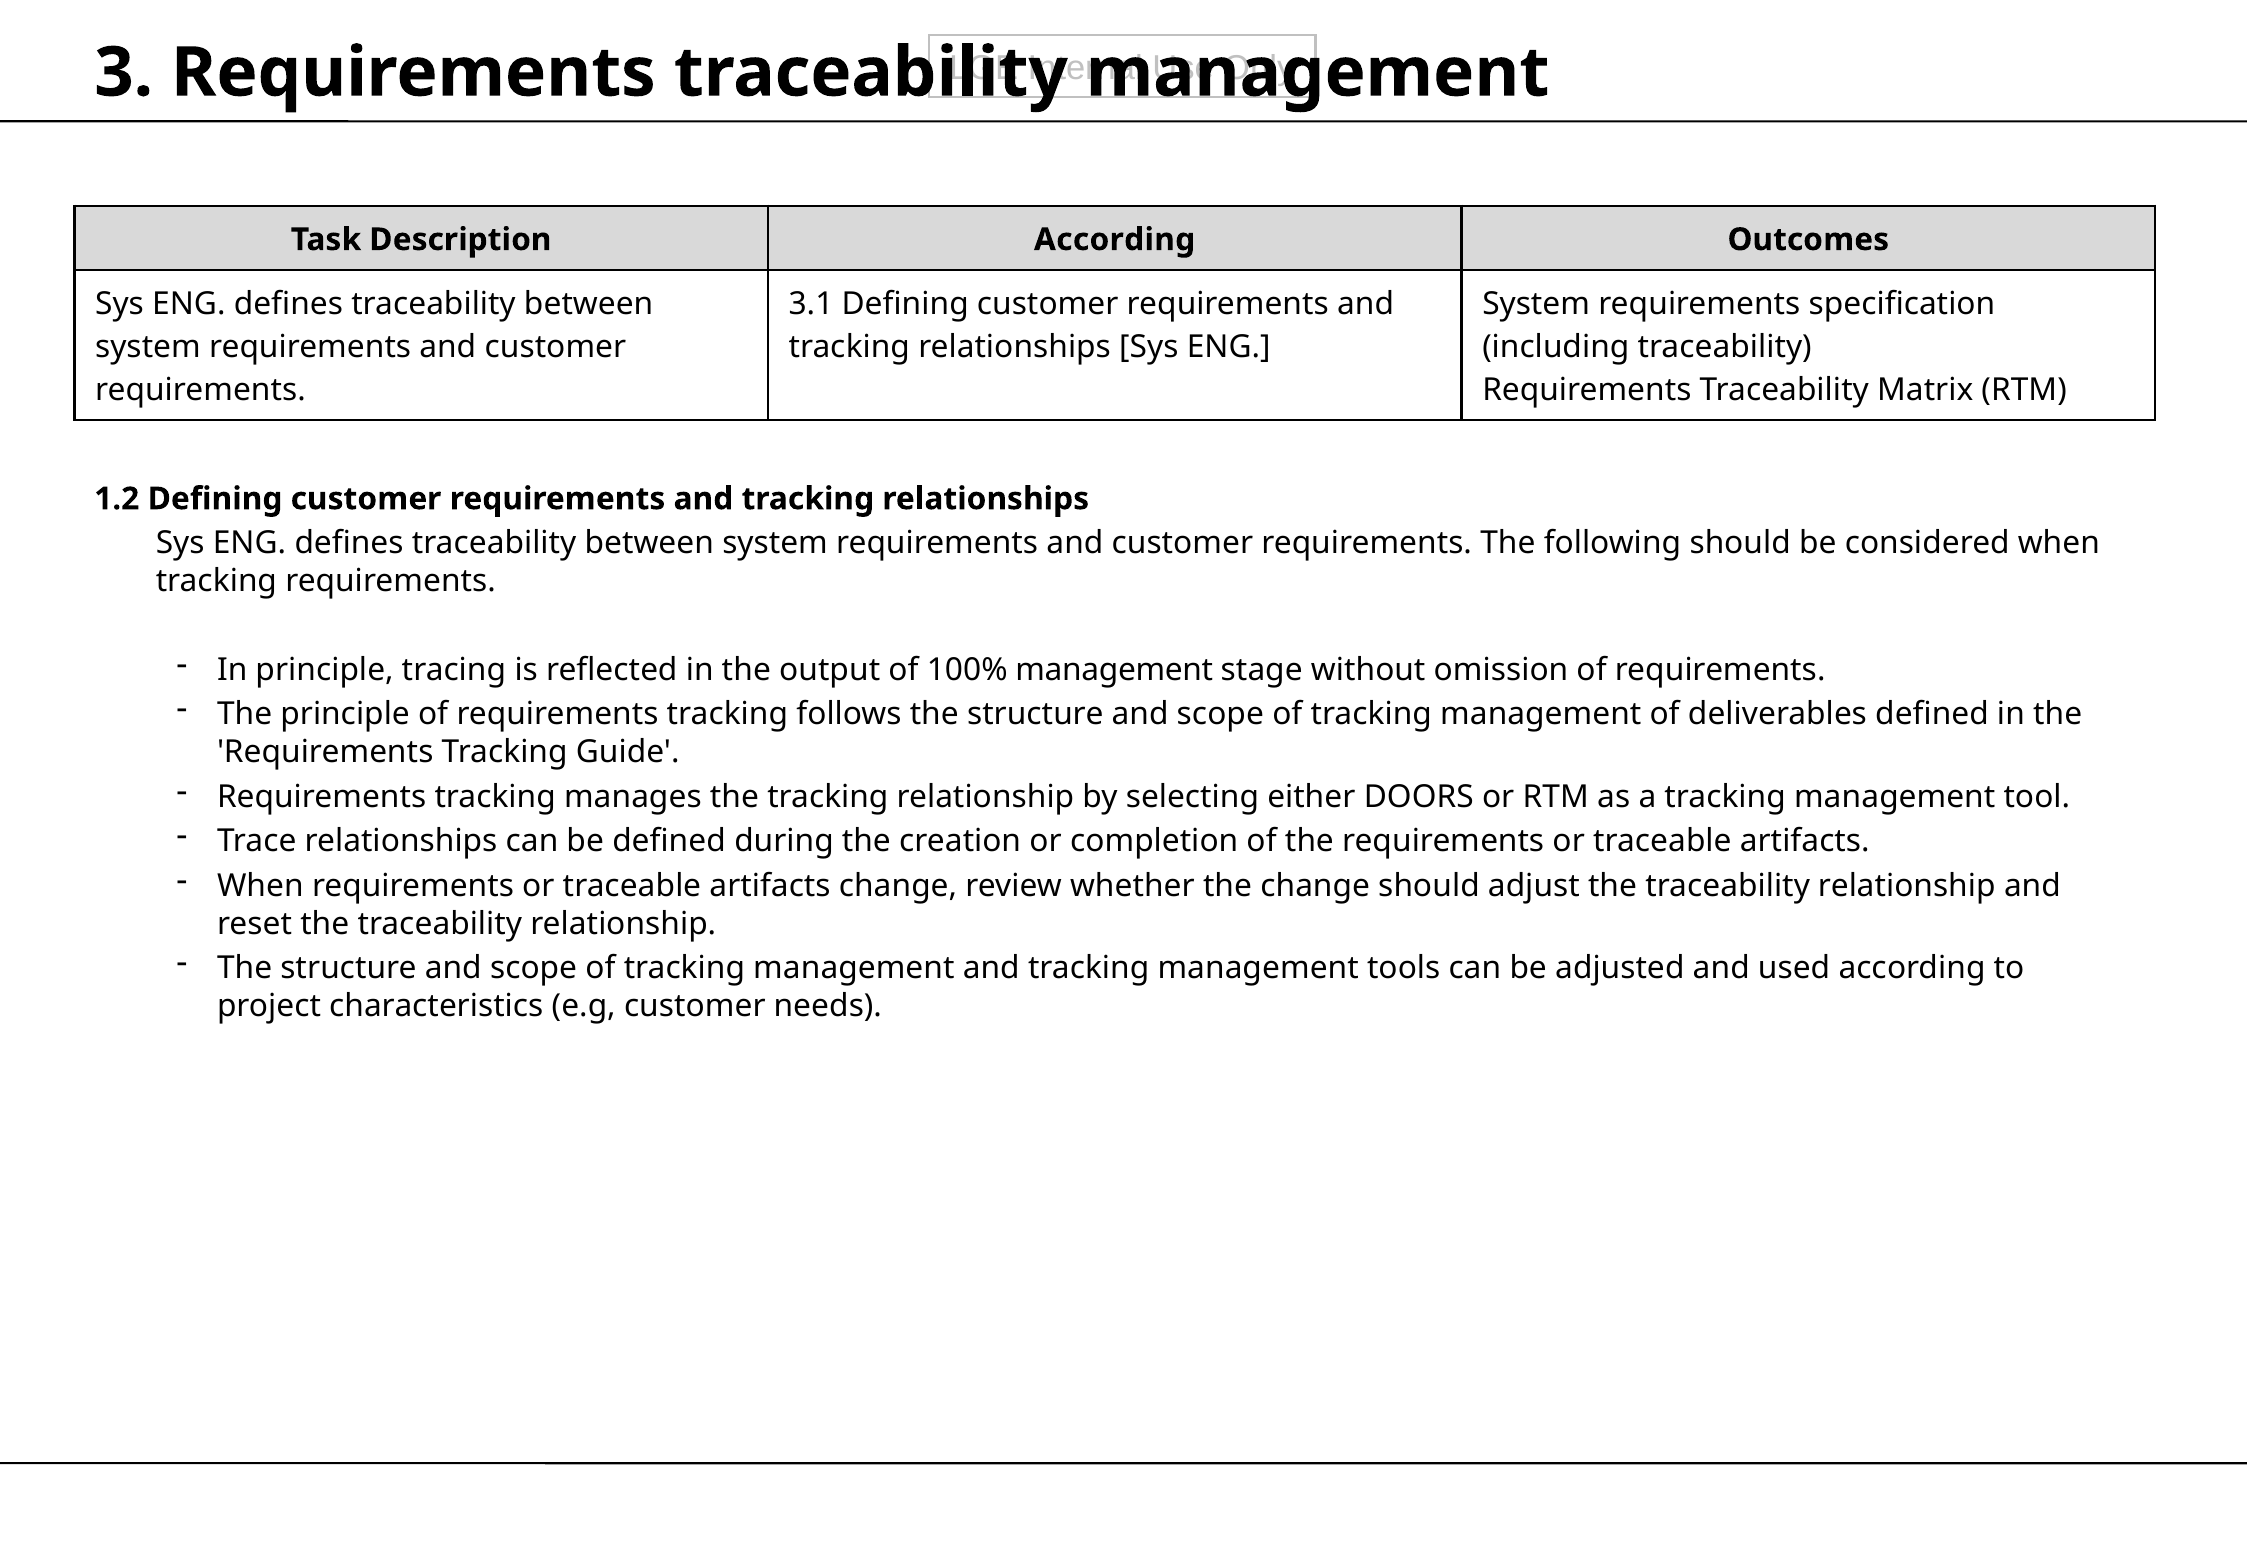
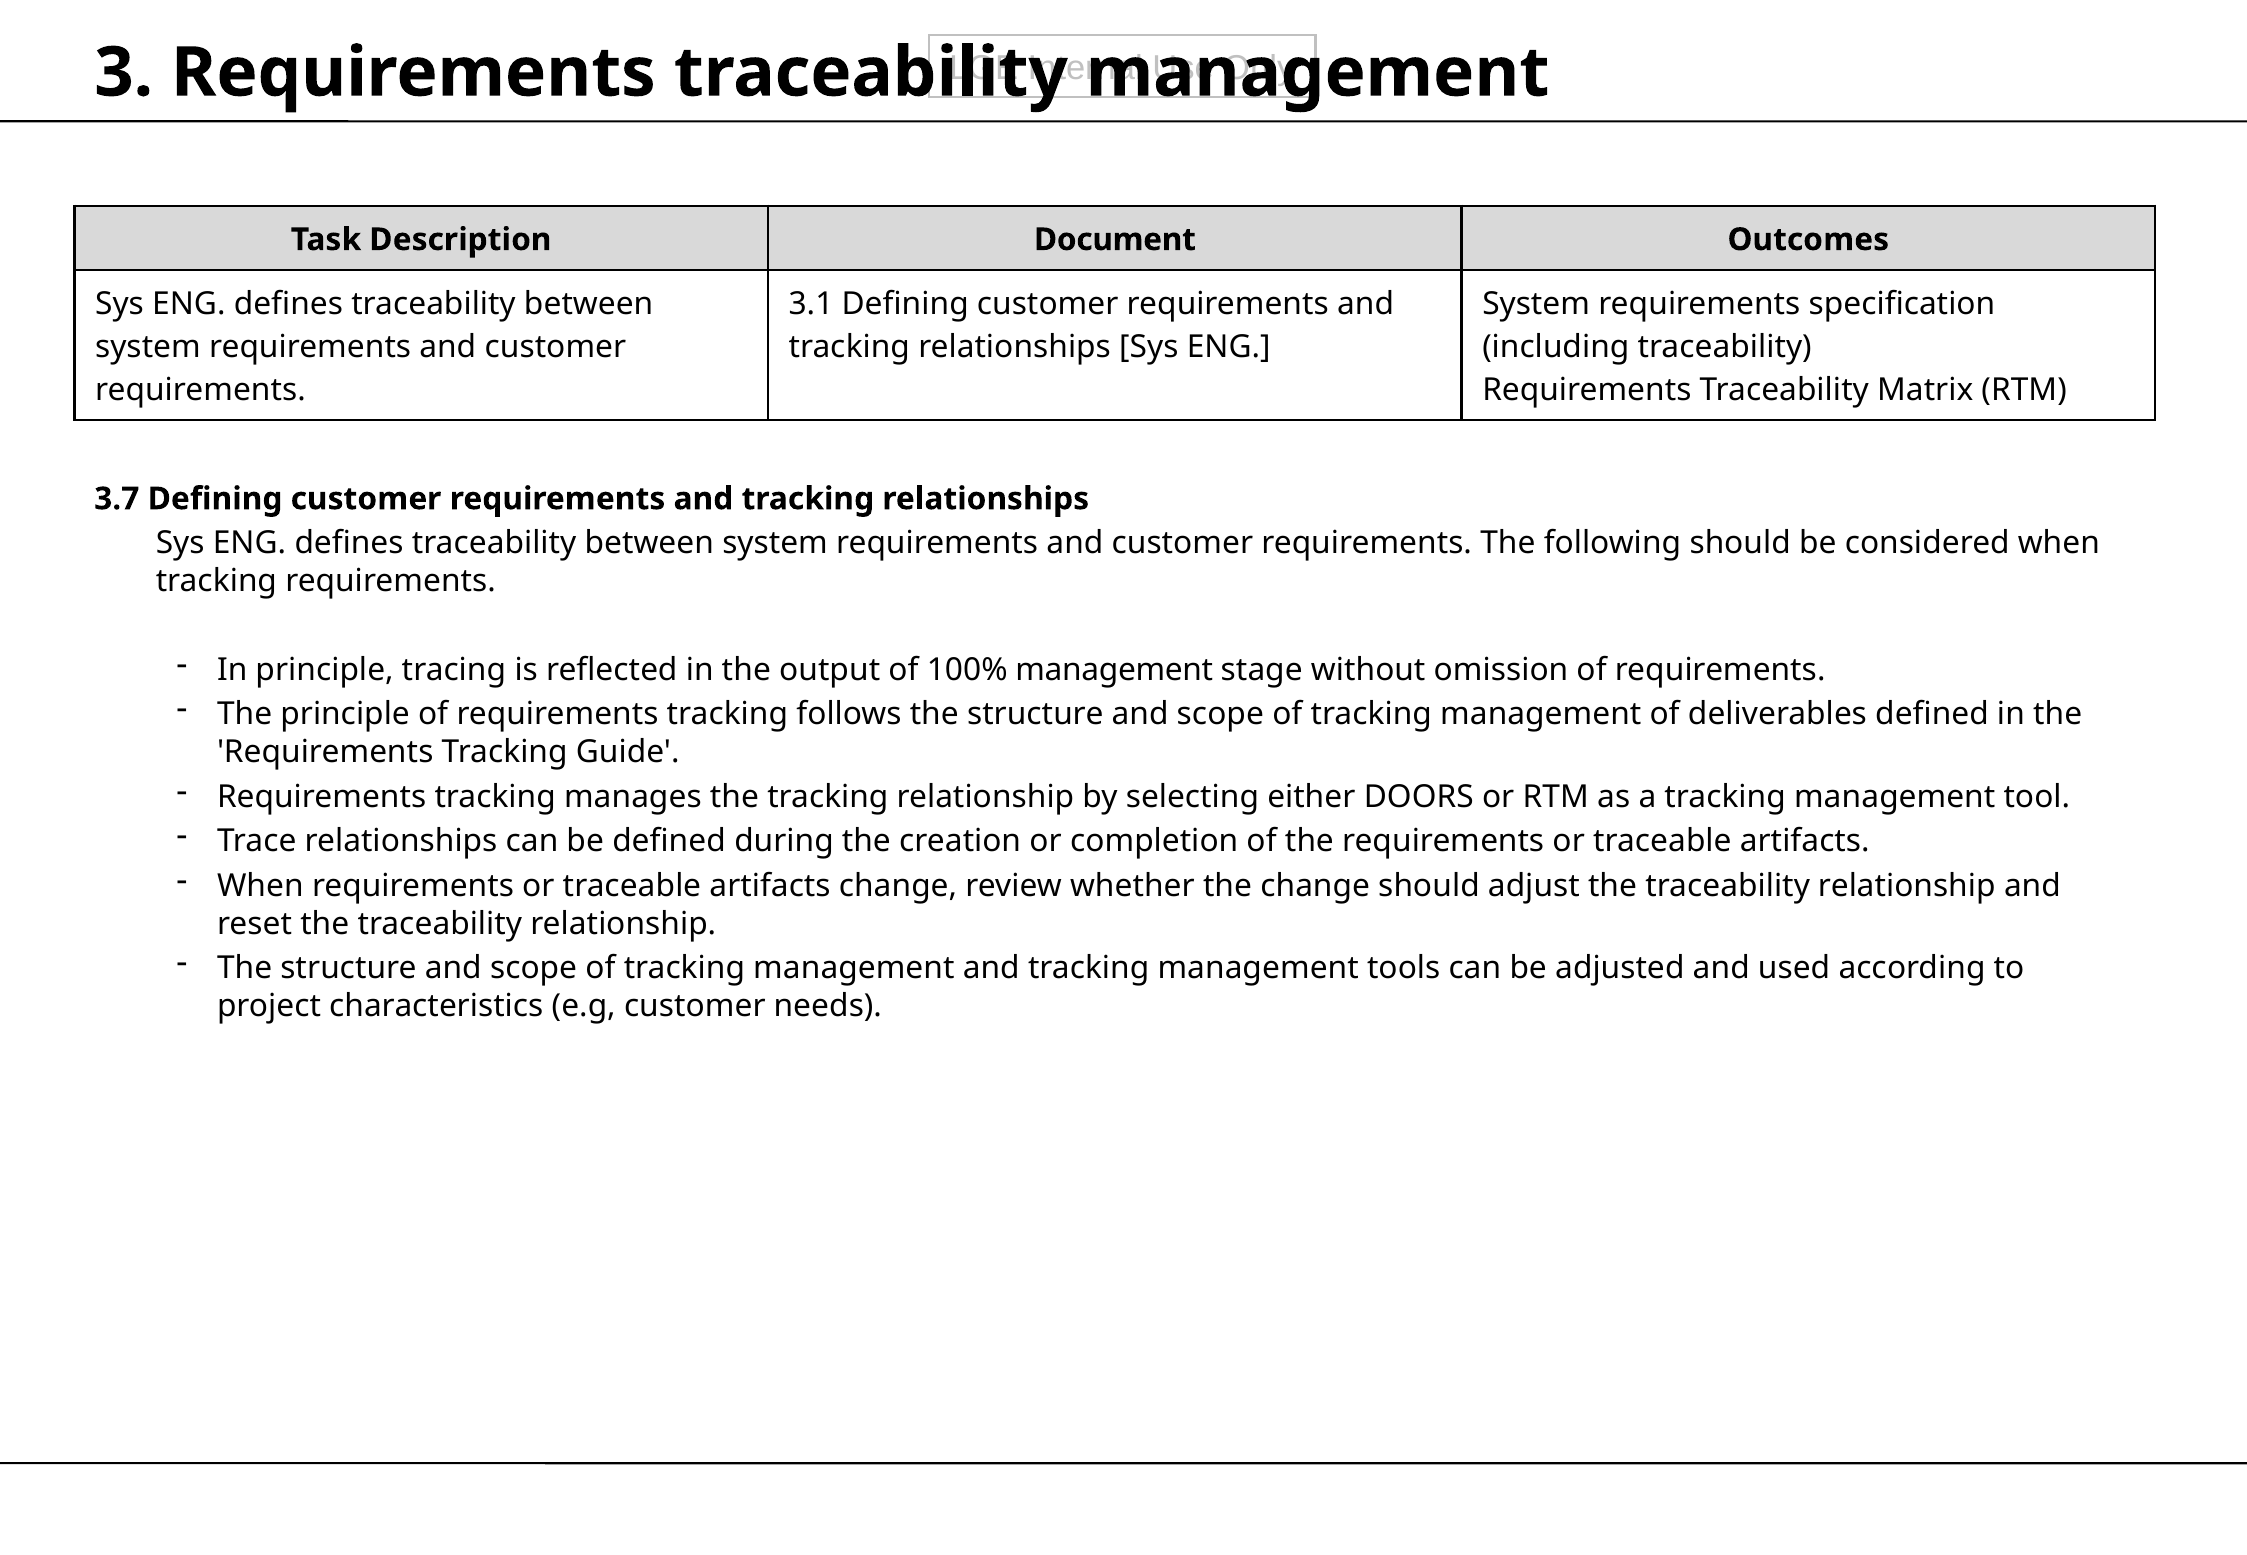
Description According: According -> Document (1115, 240)
1.2: 1.2 -> 3.7 (117, 499)
